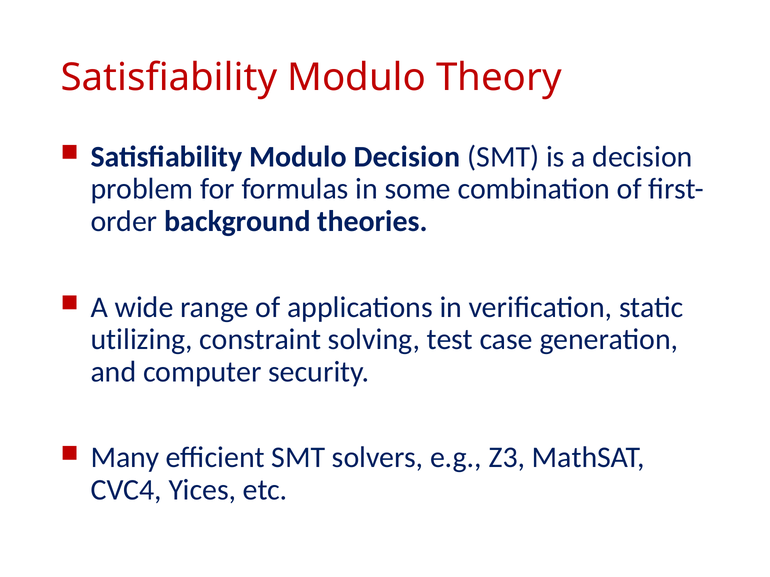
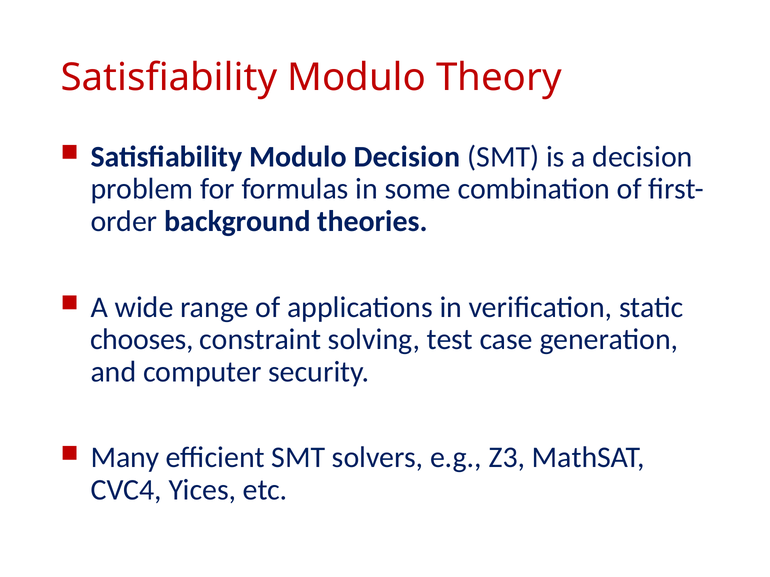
utilizing: utilizing -> chooses (142, 340)
